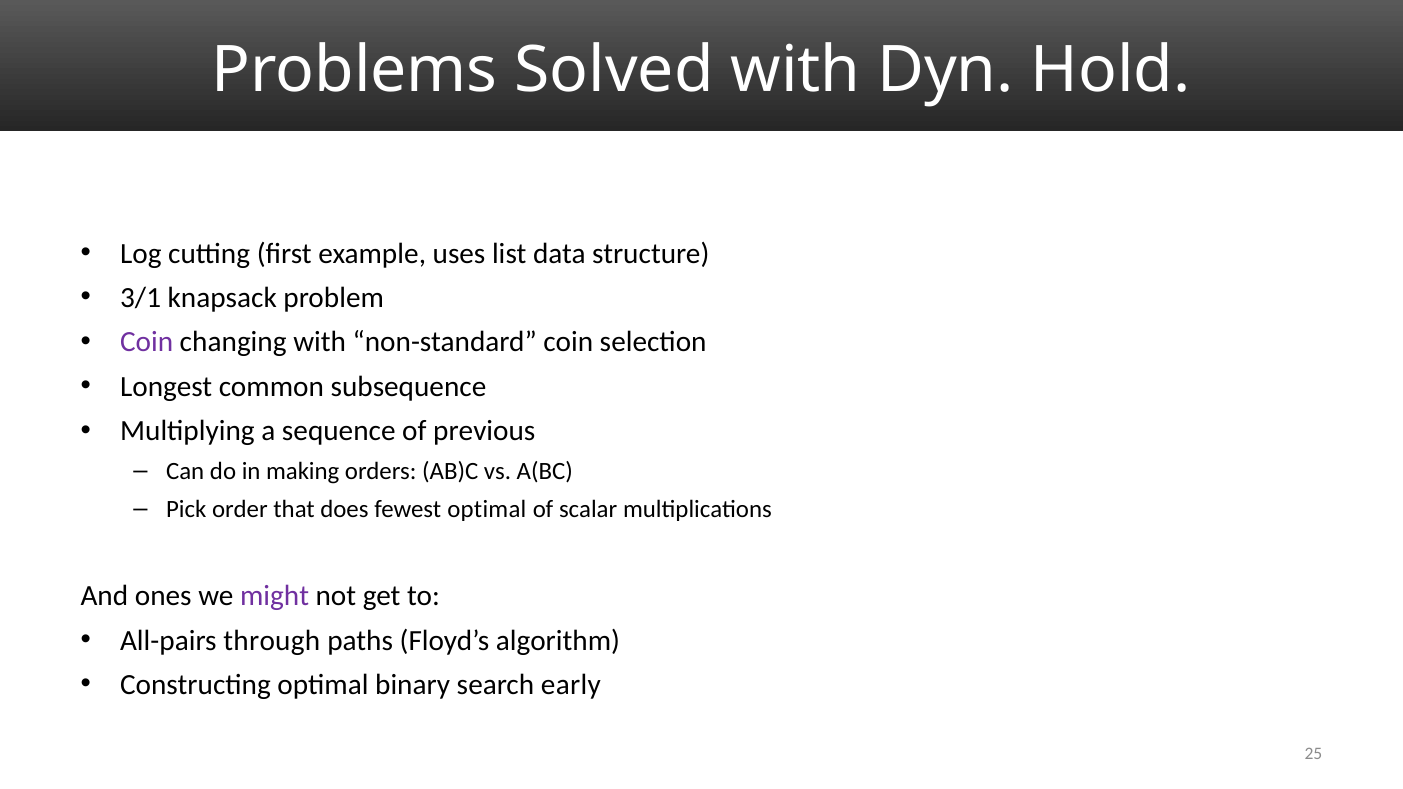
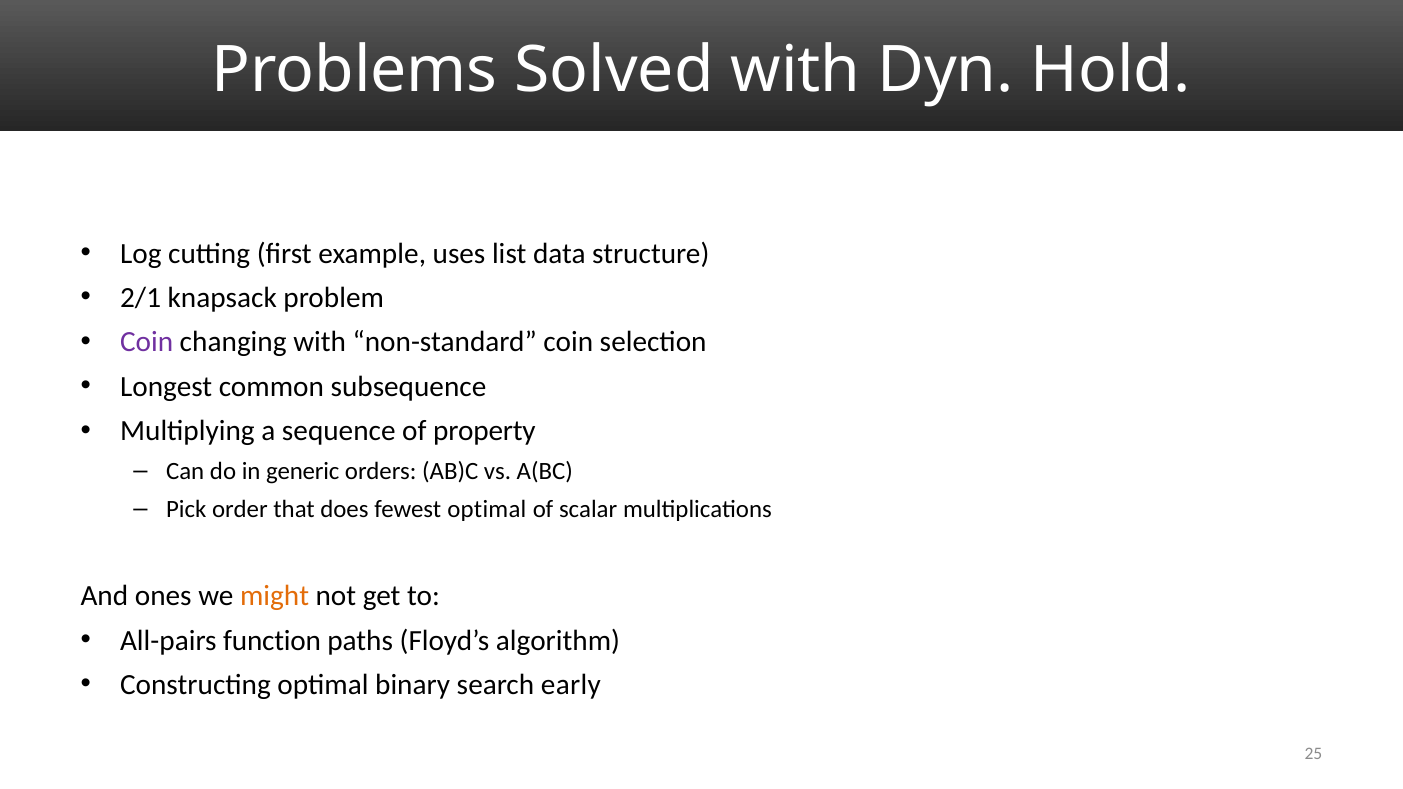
3/1: 3/1 -> 2/1 (141, 298)
previous: previous -> property (484, 431)
making: making -> generic (303, 472)
might colour: purple -> orange (275, 596)
through: through -> function (272, 641)
